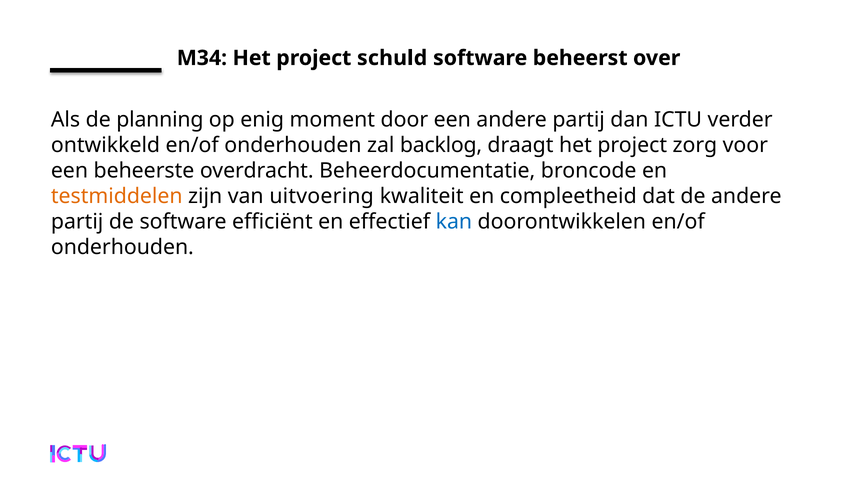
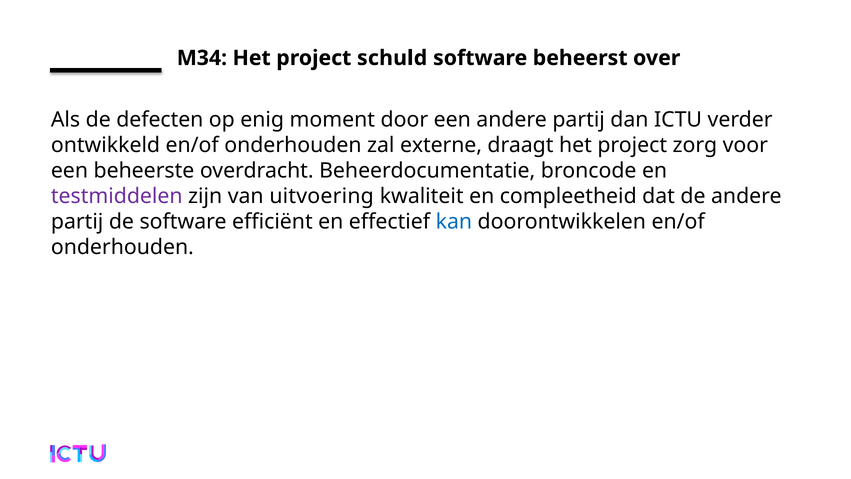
planning: planning -> defecten (160, 119)
backlog: backlog -> externe (441, 145)
testmiddelen colour: orange -> purple (117, 196)
